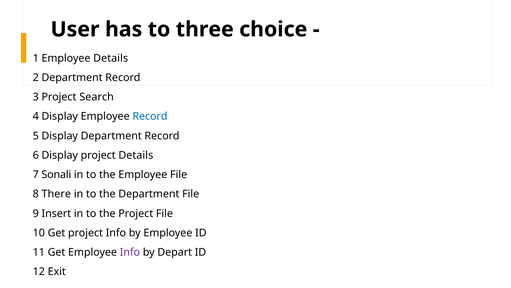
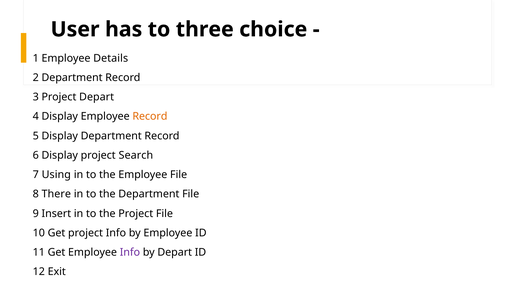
Project Search: Search -> Depart (97, 97)
Record colour: blue -> orange (150, 116)
project Details: Details -> Search (136, 155)
Sonali: Sonali -> Using (56, 174)
